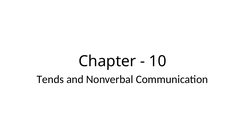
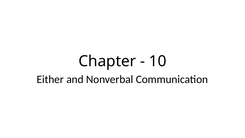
Tends: Tends -> Either (50, 79)
